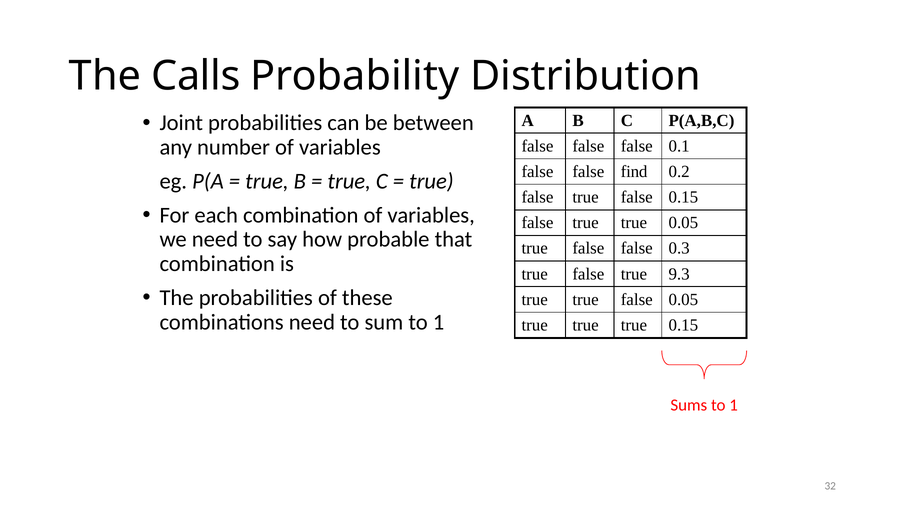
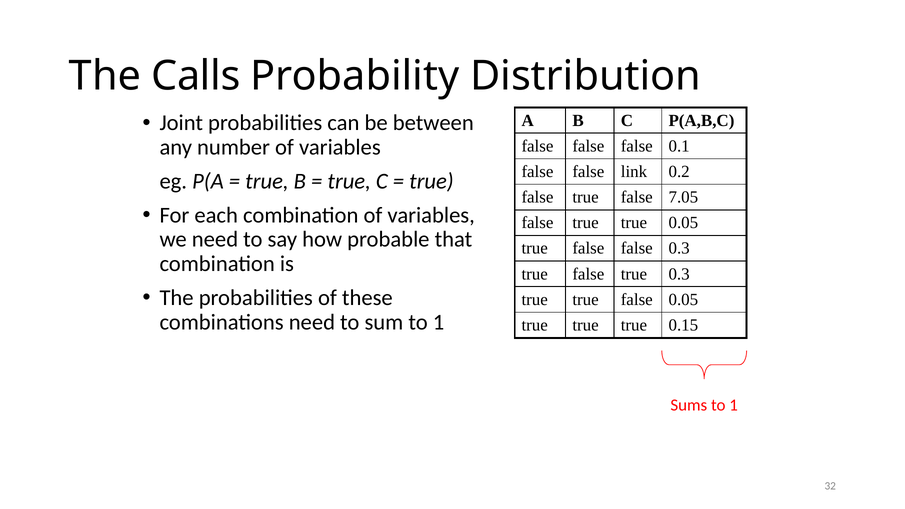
find: find -> link (634, 172)
false 0.15: 0.15 -> 7.05 (683, 197)
true 9.3: 9.3 -> 0.3 (679, 274)
